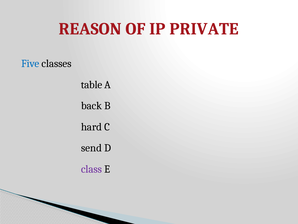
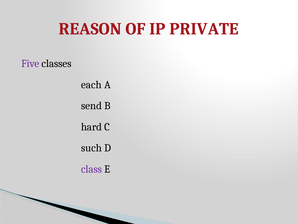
Five colour: blue -> purple (30, 63)
table: table -> each (91, 85)
back: back -> send (91, 106)
send: send -> such (91, 148)
